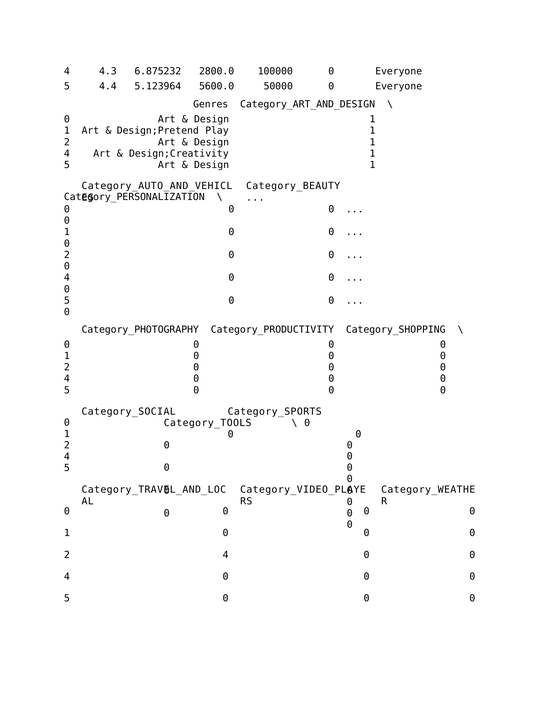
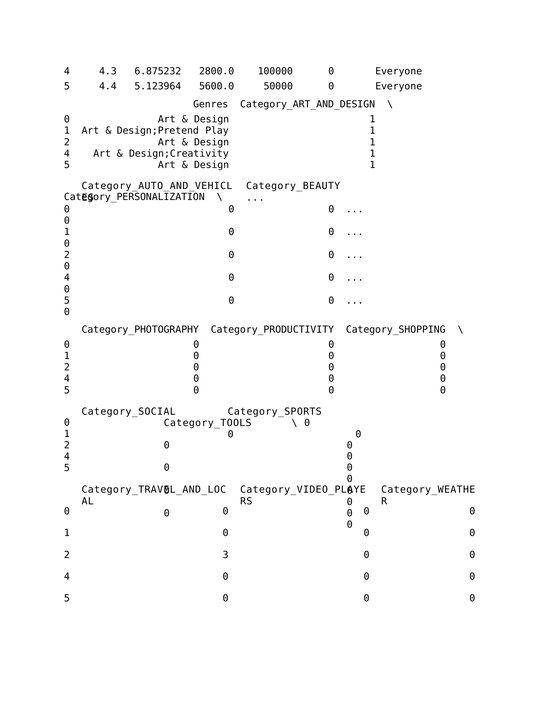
4: 4 -> 3 (226, 555)
